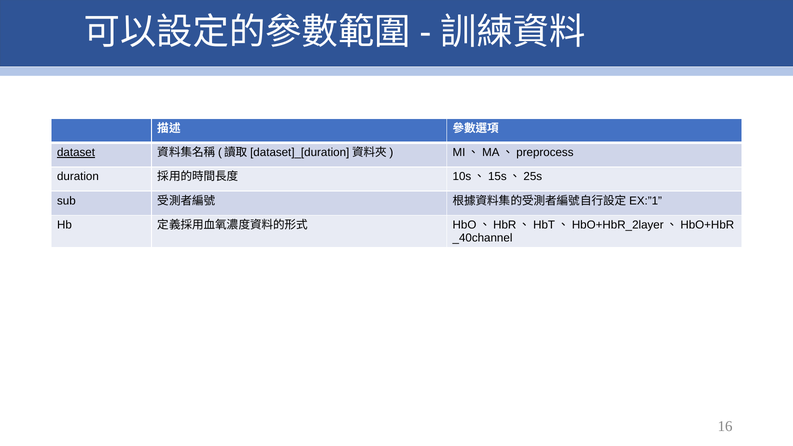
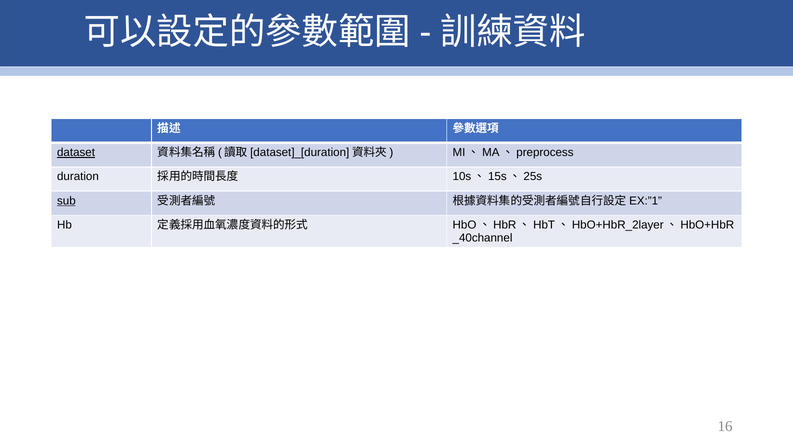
sub underline: none -> present (66, 201)
